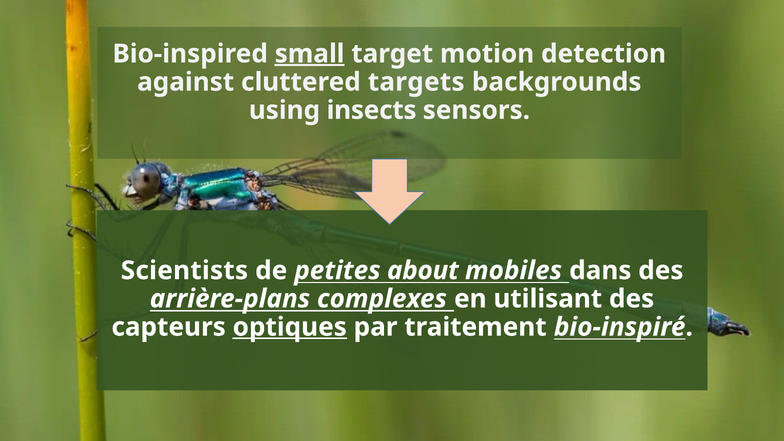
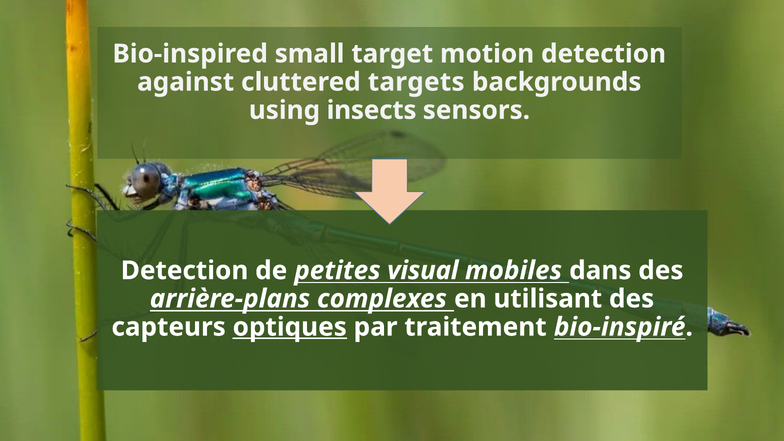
small underline: present -> none (310, 54)
Scientists: Scientists -> Detection (185, 271)
about: about -> visual (423, 271)
